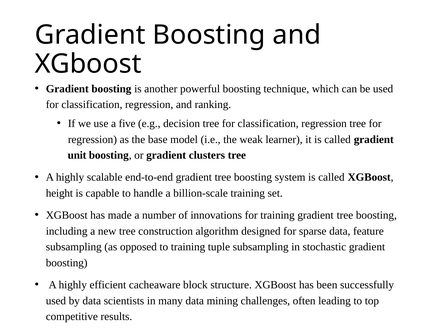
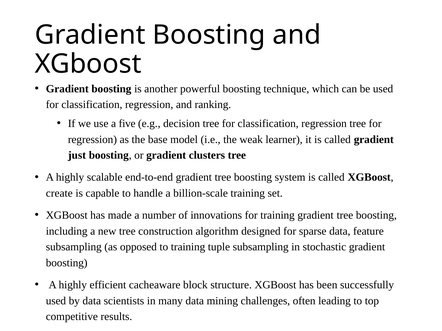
unit: unit -> just (77, 156)
height: height -> create (59, 194)
